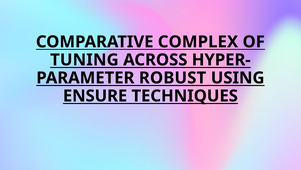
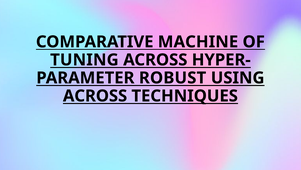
COMPLEX: COMPLEX -> MACHINE (198, 42)
ENSURE: ENSURE -> ACROSS (95, 96)
